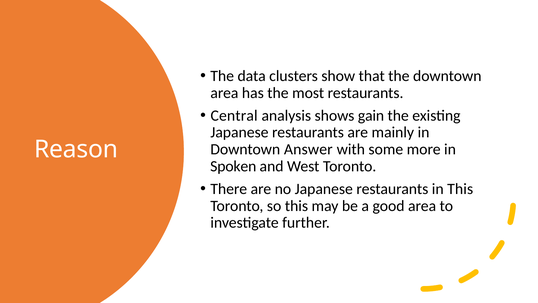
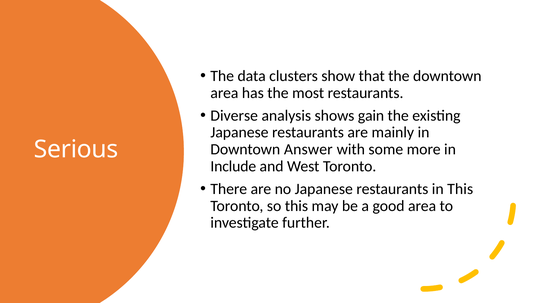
Central: Central -> Diverse (234, 115)
Reason: Reason -> Serious (76, 149)
Spoken: Spoken -> Include (233, 166)
